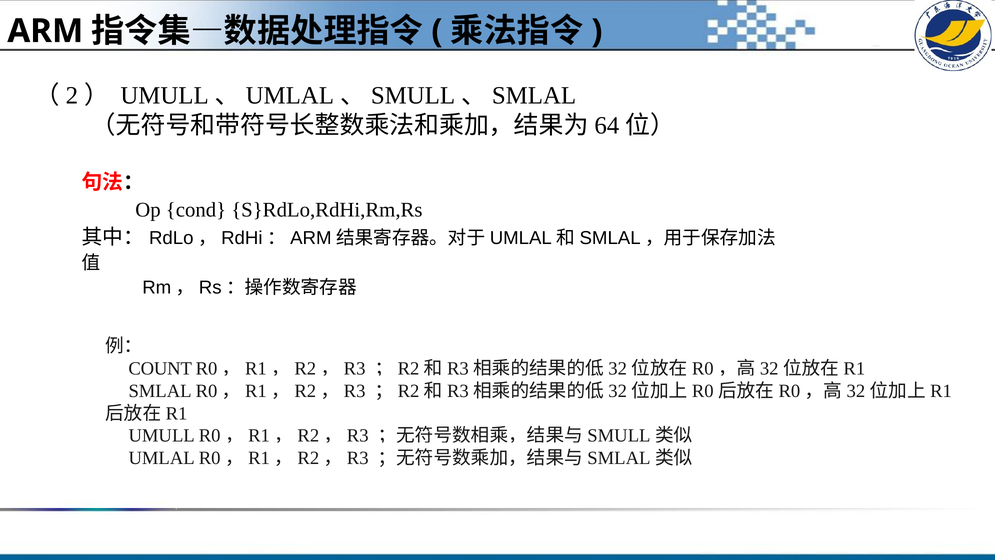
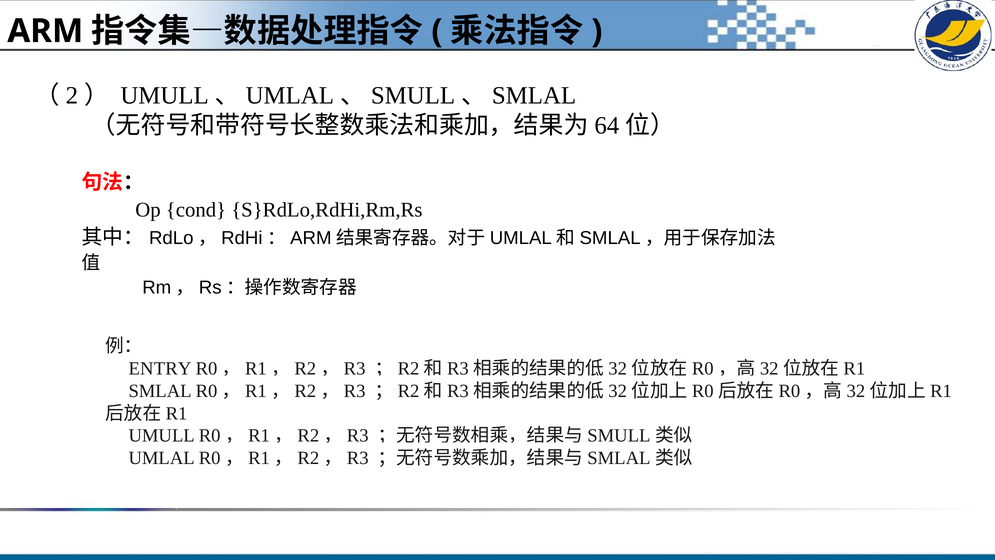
COUNT: COUNT -> ENTRY (160, 368)
